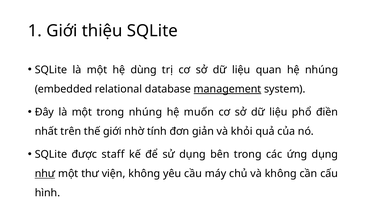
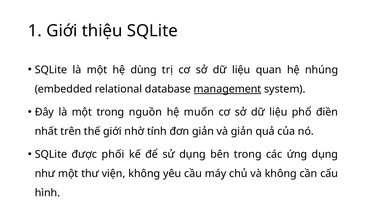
trong nhúng: nhúng -> nguồn (145, 112)
và khỏi: khỏi -> giản (242, 131)
staff: staff -> phối (113, 154)
như underline: present -> none (45, 173)
